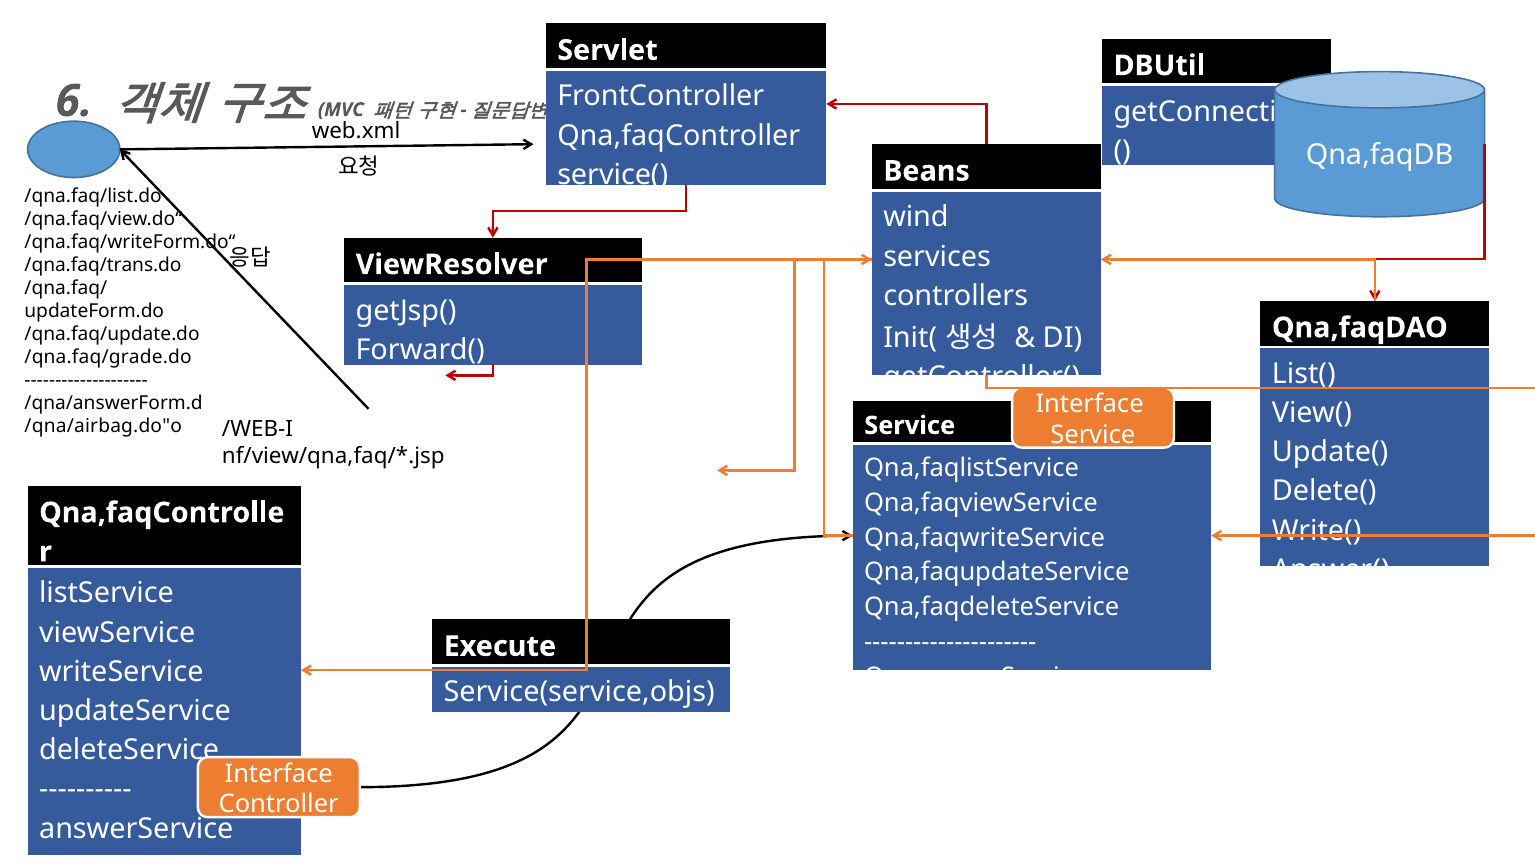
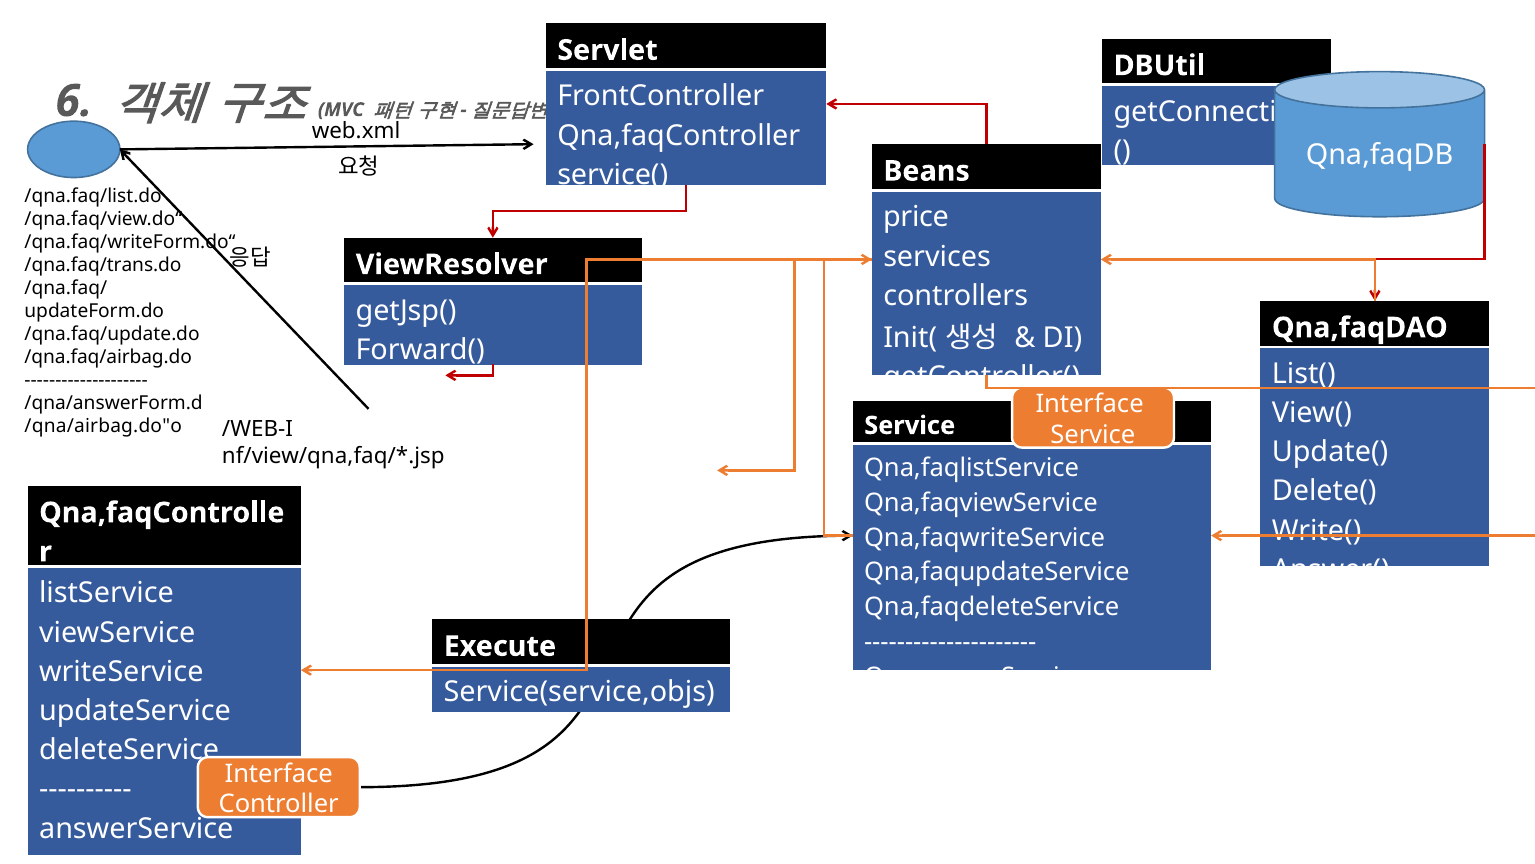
wind: wind -> price (916, 217)
/qna.faq/grade.do: /qna.faq/grade.do -> /qna.faq/airbag.do (108, 357)
